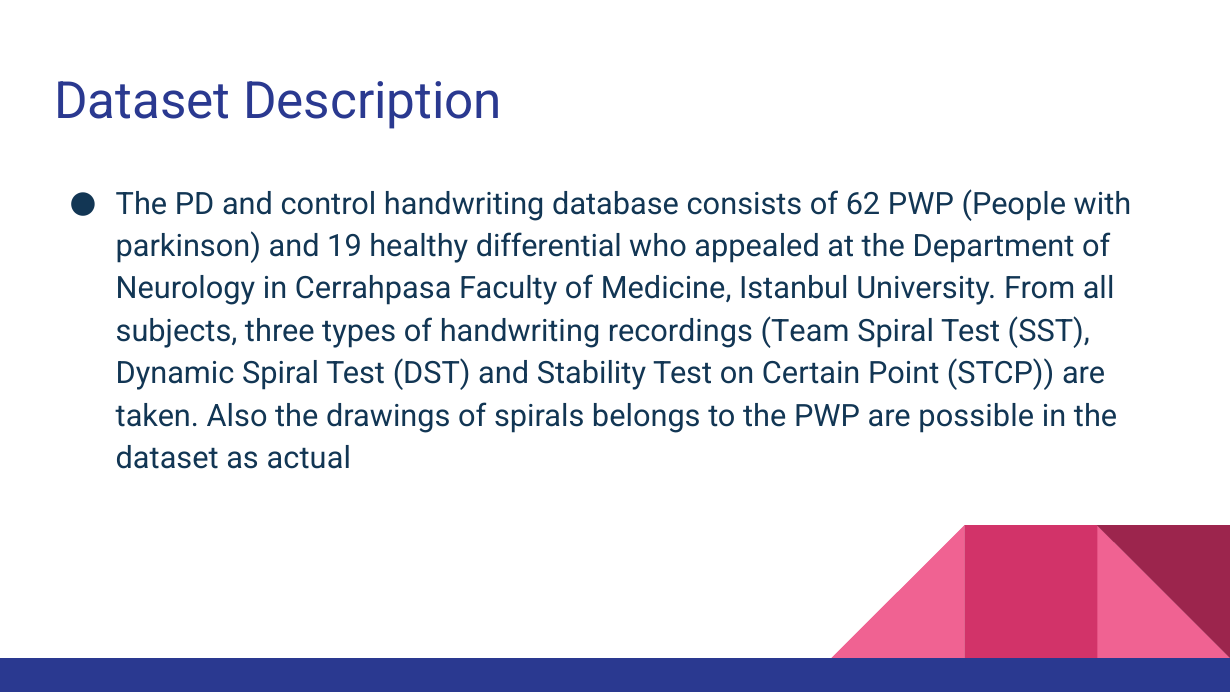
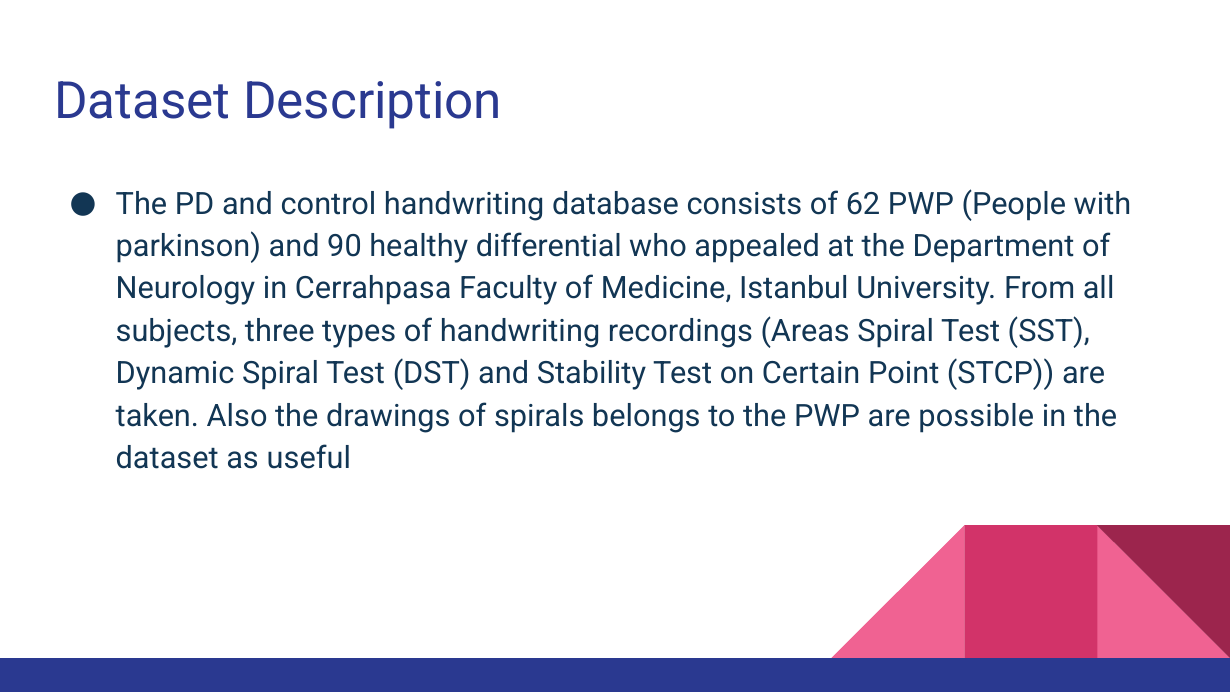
19: 19 -> 90 (345, 246)
Team: Team -> Areas (805, 331)
actual: actual -> useful (309, 458)
